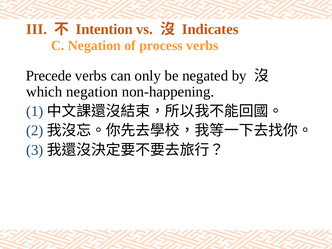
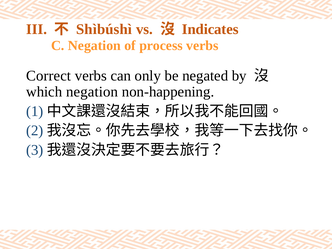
Intention: Intention -> Shìbúshì (104, 29)
Precede: Precede -> Correct (49, 76)
